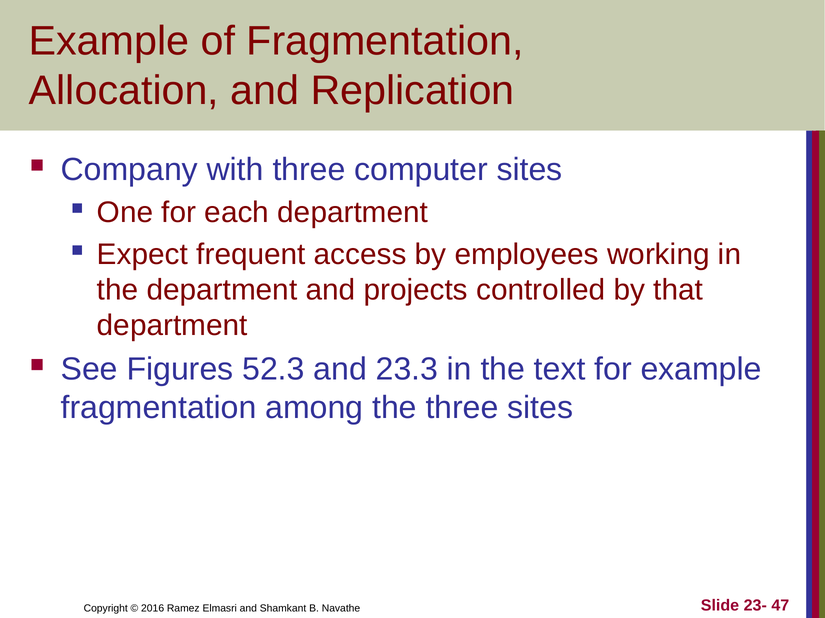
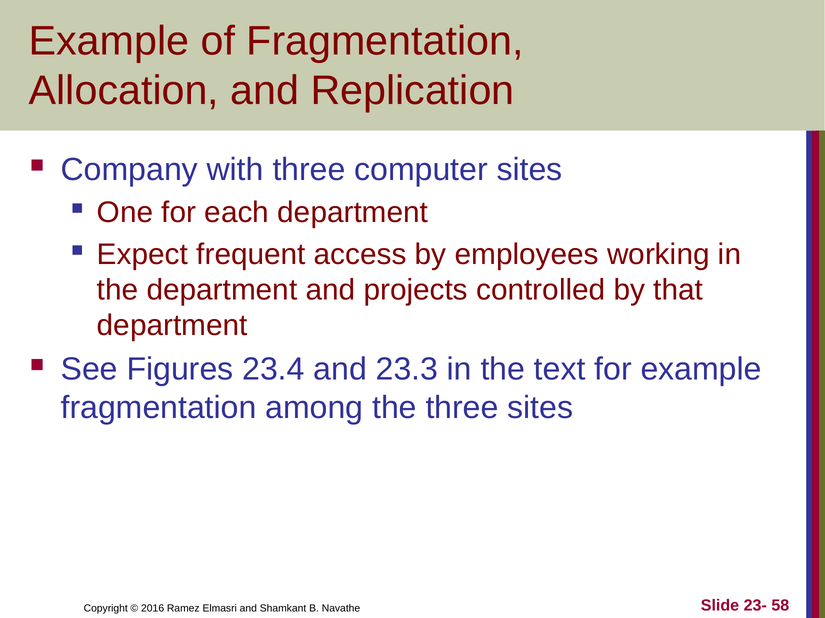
52.3: 52.3 -> 23.4 (273, 370)
47: 47 -> 58 (780, 606)
